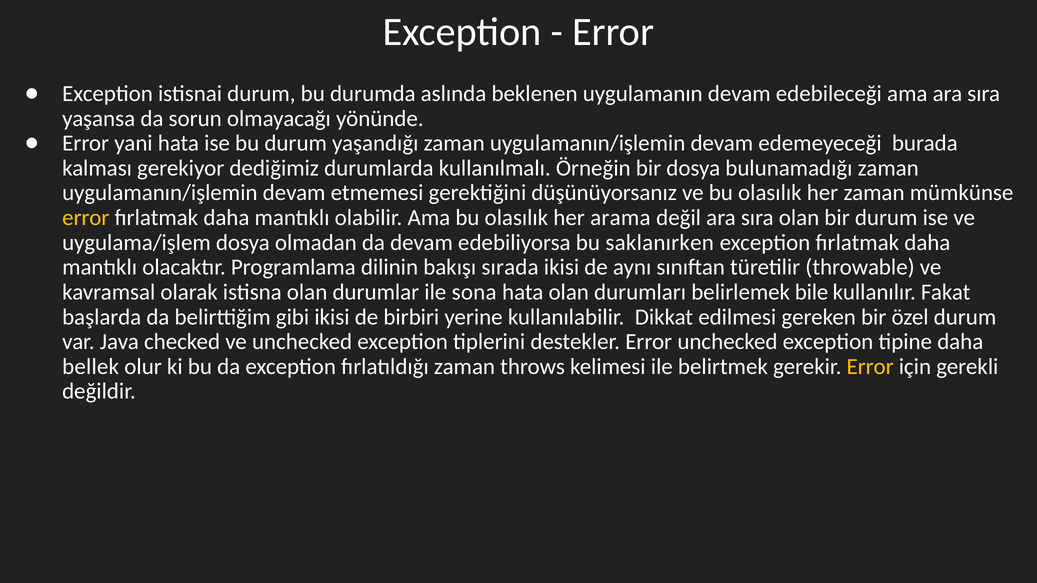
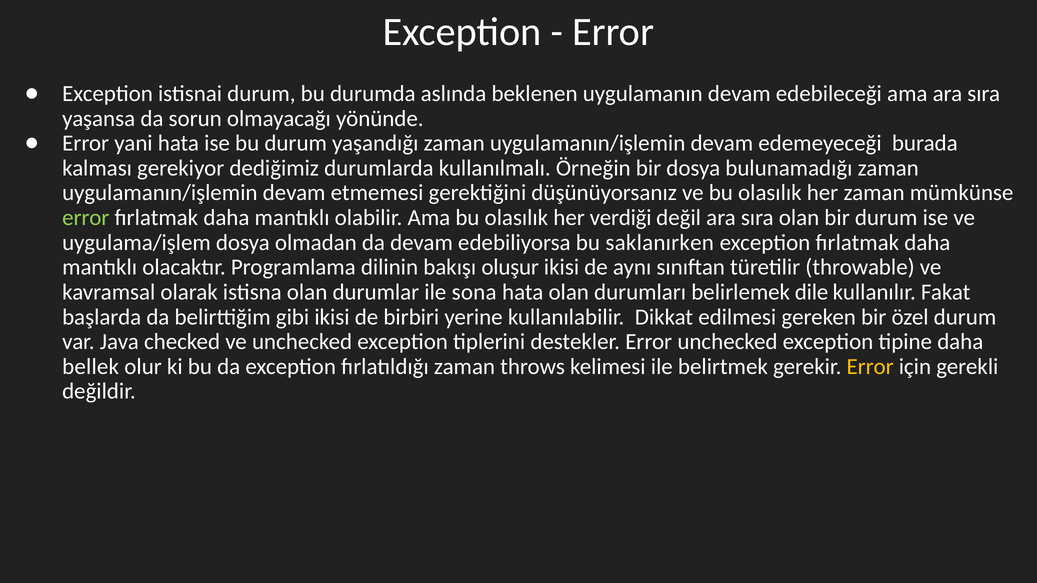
error colour: yellow -> light green (86, 218)
arama: arama -> verdiği (621, 218)
sırada: sırada -> oluşur (510, 267)
bile: bile -> dile (812, 292)
